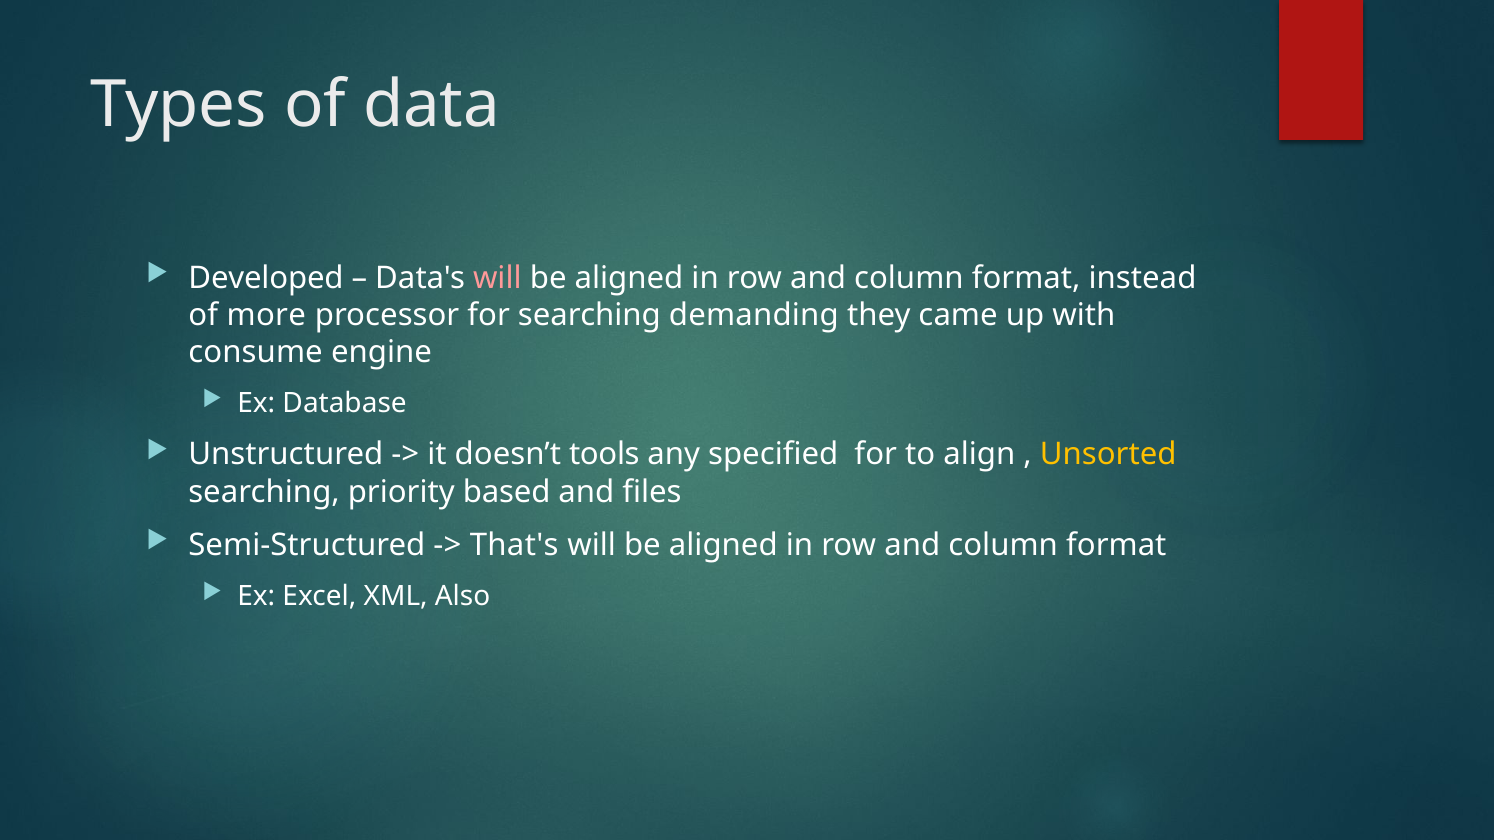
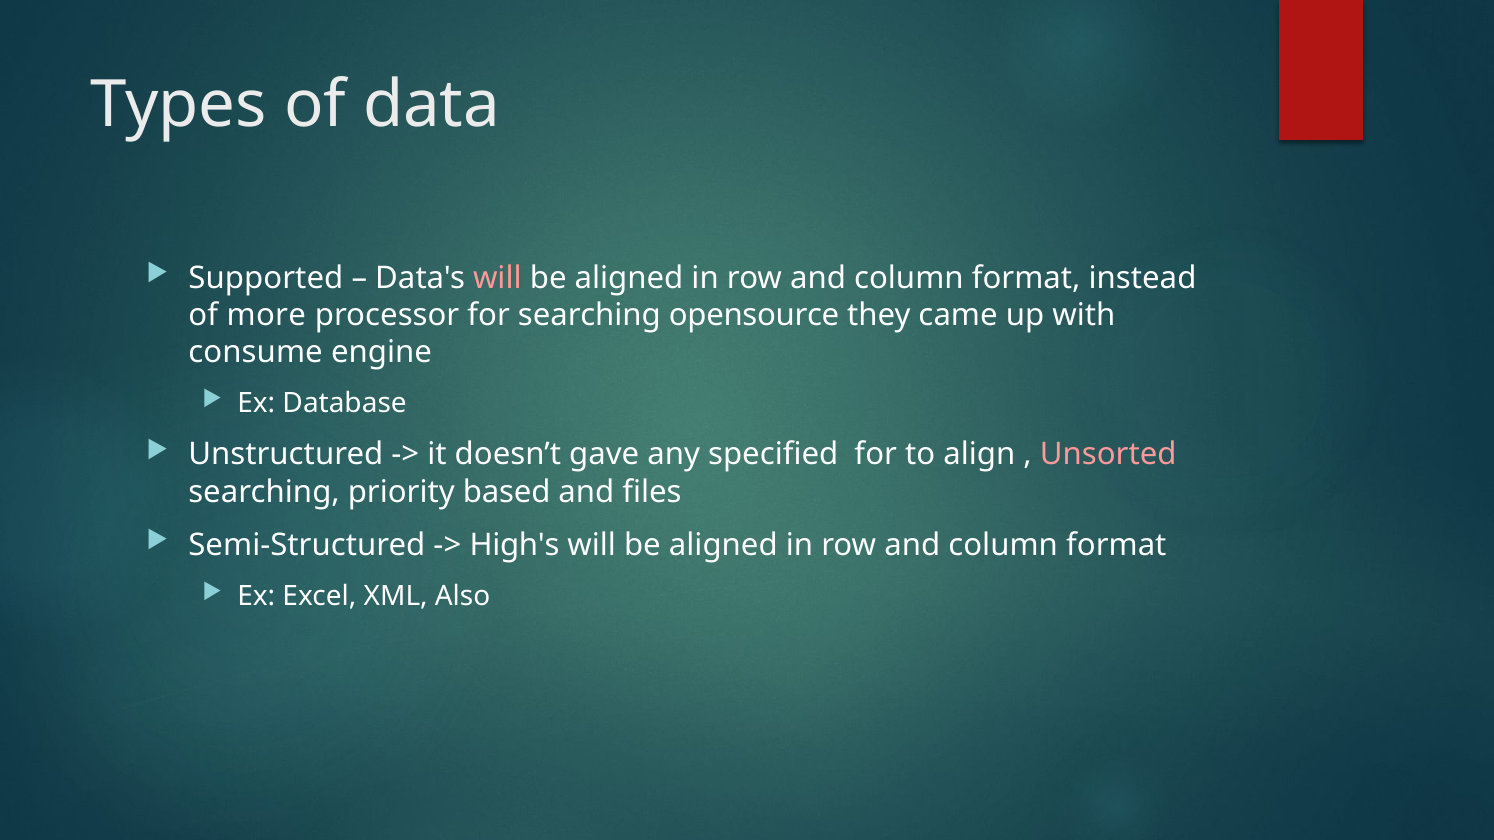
Developed: Developed -> Supported (266, 278)
demanding: demanding -> opensource (754, 315)
tools: tools -> gave (604, 455)
Unsorted colour: yellow -> pink (1108, 455)
That's: That's -> High's (514, 545)
